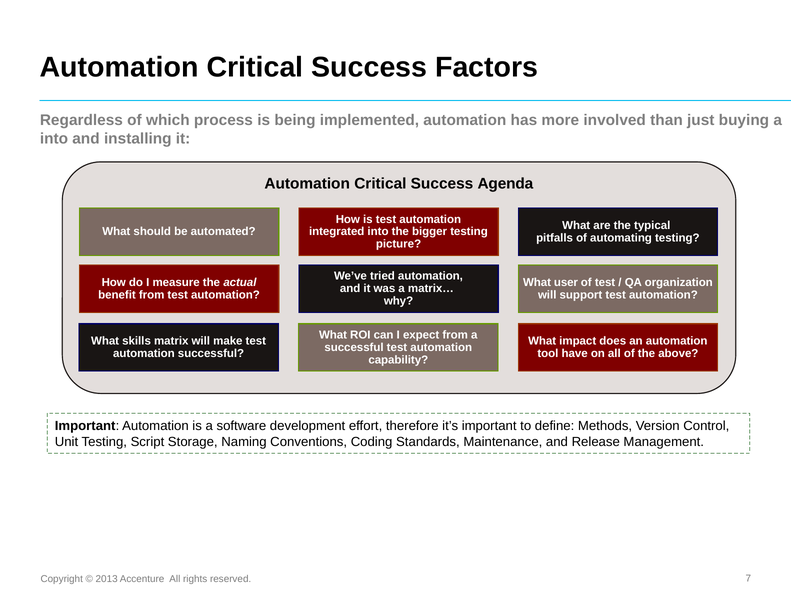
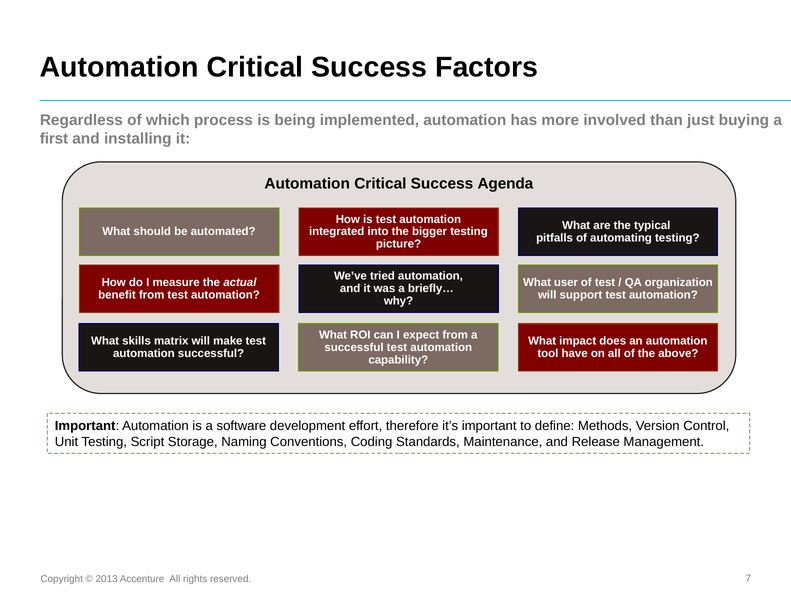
into: into -> first (54, 139)
matrix…: matrix… -> briefly… (431, 289)
